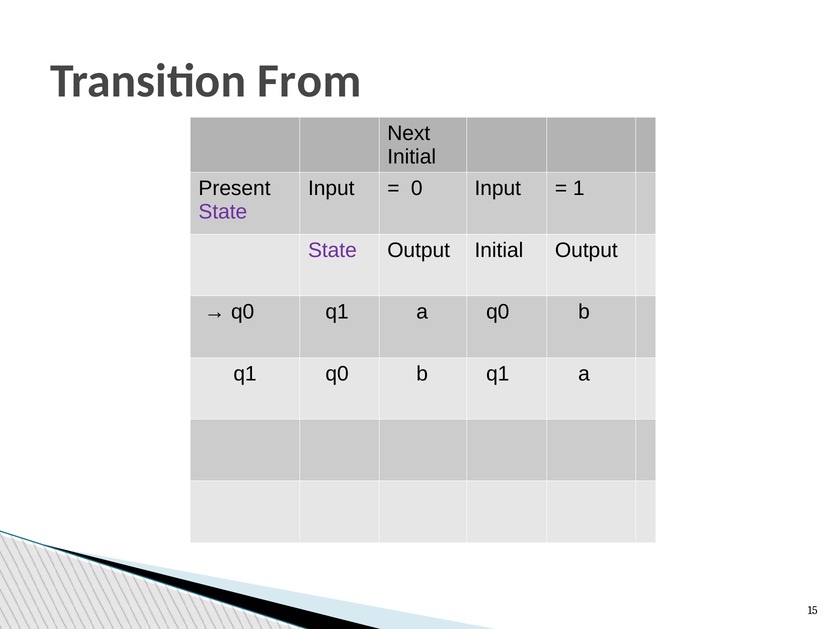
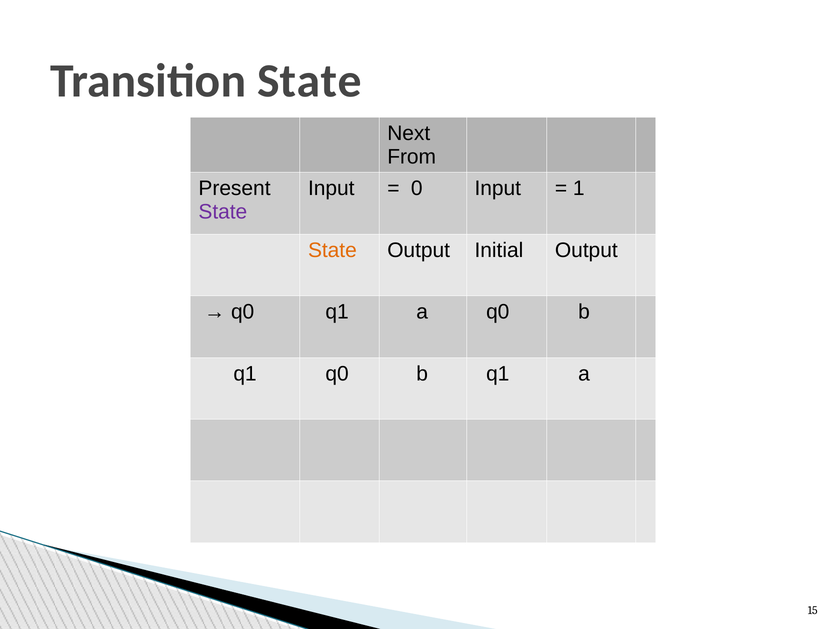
Transition From: From -> State (309, 81)
Initial: Initial -> From (412, 156)
State colour: purple -> orange (332, 250)
